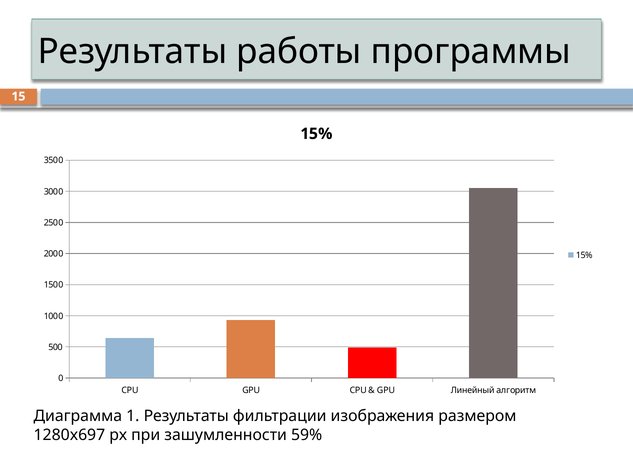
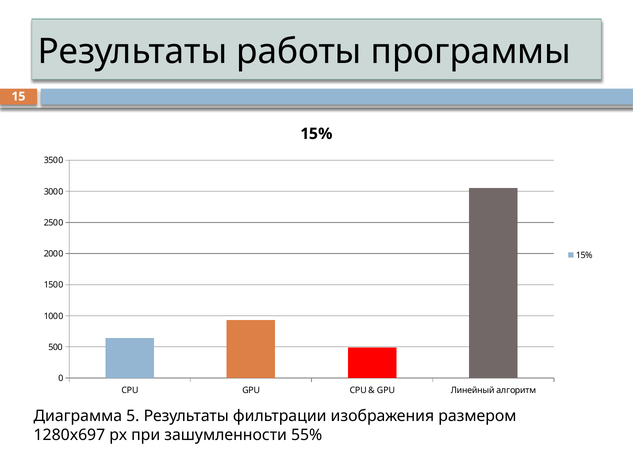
1: 1 -> 5 (133, 416)
59%: 59% -> 55% (307, 435)
